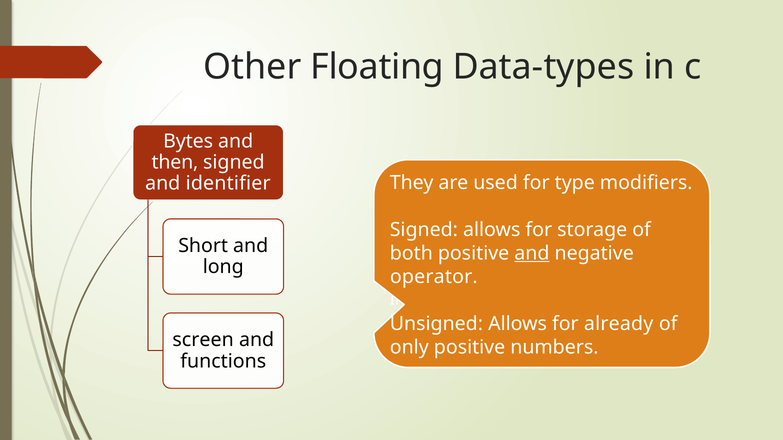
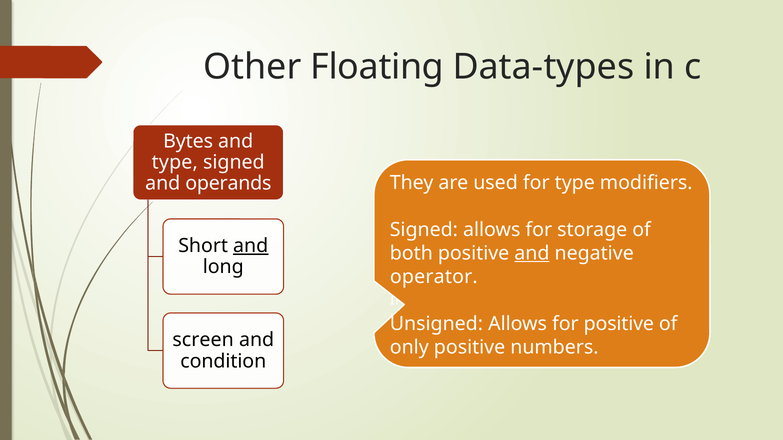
then: then -> type (175, 162)
identifier: identifier -> operands (228, 184)
and underline: none -> present (251, 246)
already: already -> positive (619, 324)
functions: functions -> condition (223, 361)
